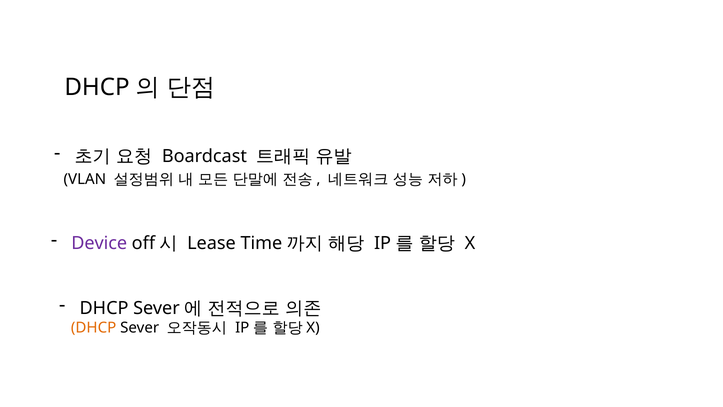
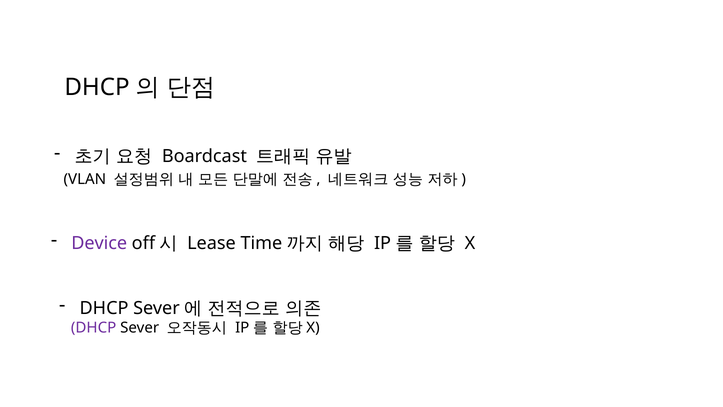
DHCP colour: orange -> purple (94, 328)
